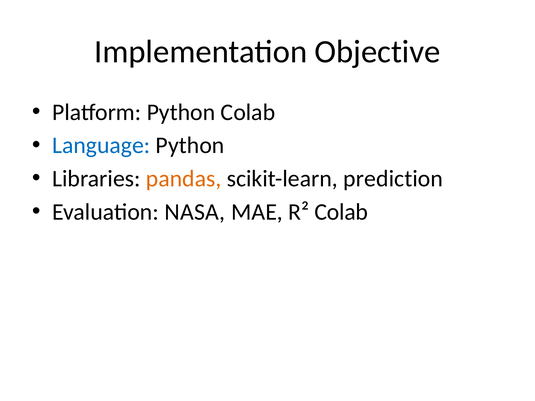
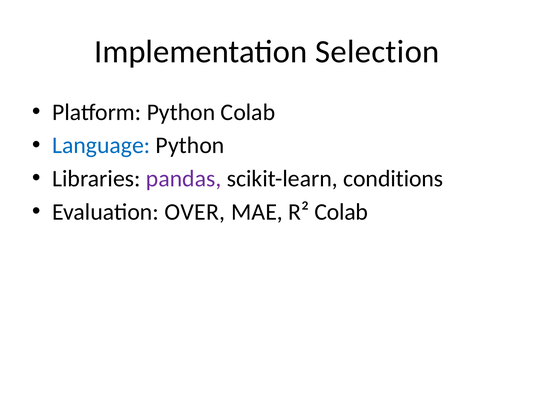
Objective: Objective -> Selection (377, 52)
pandas colour: orange -> purple (184, 179)
prediction: prediction -> conditions (393, 179)
NASA: NASA -> OVER (195, 212)
